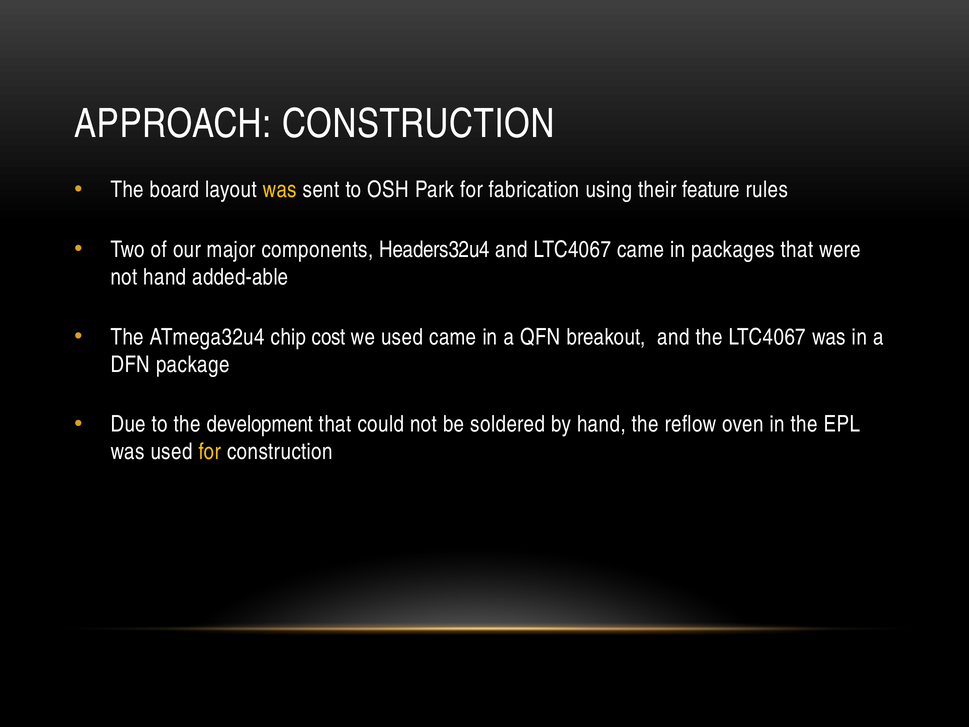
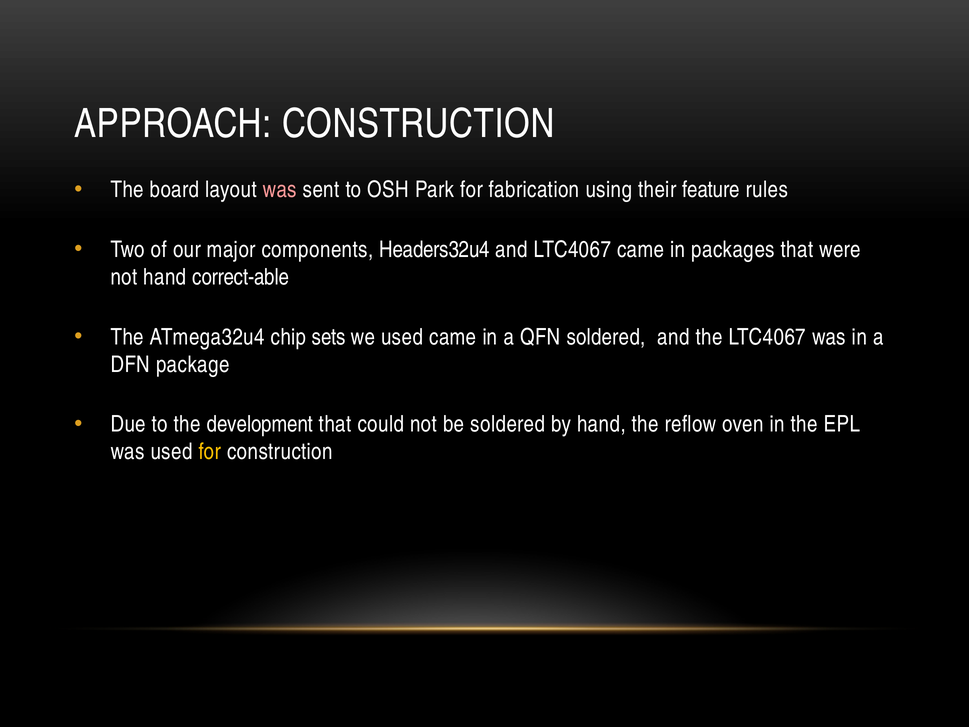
was colour: yellow -> pink (280, 190)
added-able: added-able -> correct-able (241, 277)
cost: cost -> sets (329, 337)
QFN breakout: breakout -> soldered (606, 337)
